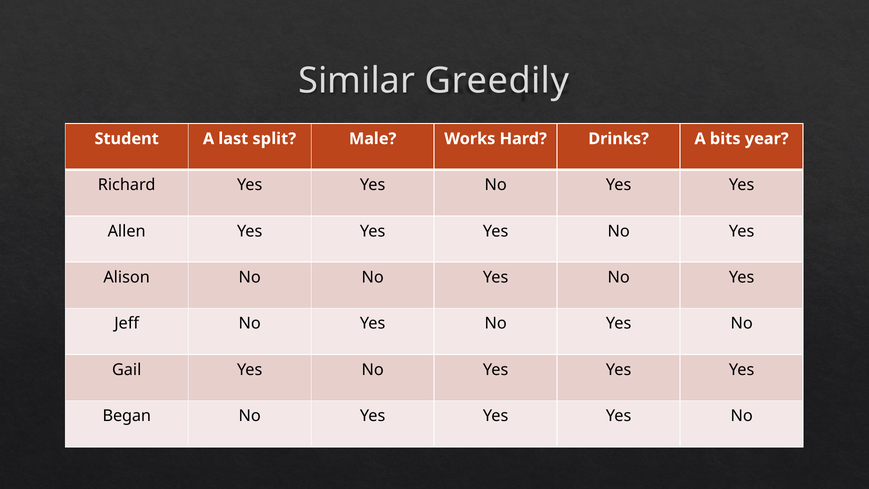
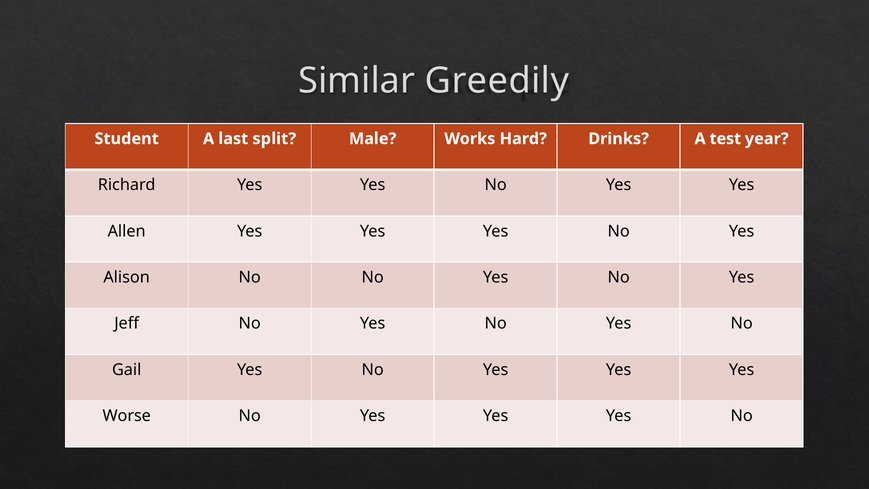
bits: bits -> test (725, 139)
Began: Began -> Worse (127, 416)
